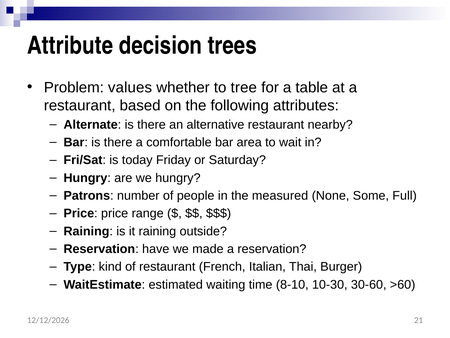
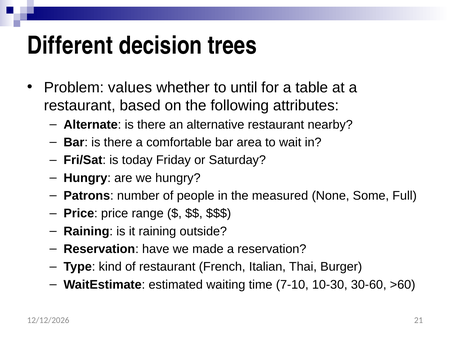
Attribute: Attribute -> Different (70, 46)
tree: tree -> until (244, 87)
8-10: 8-10 -> 7-10 (292, 284)
